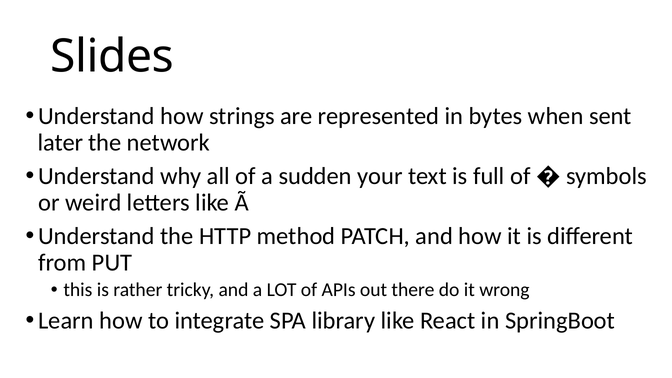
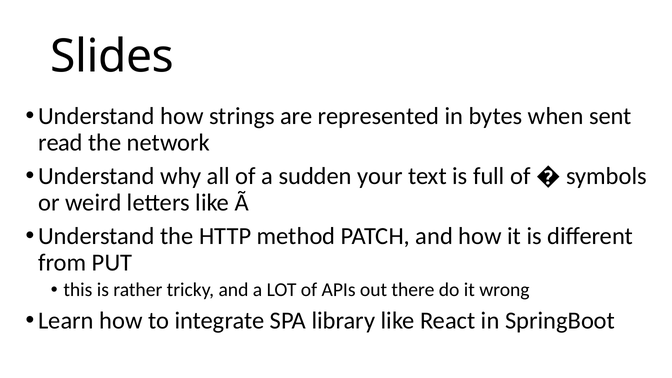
later: later -> read (61, 143)
